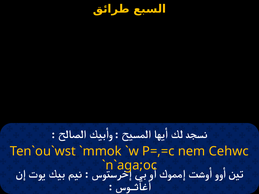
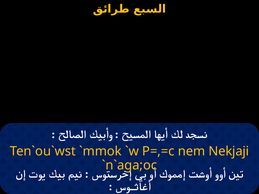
Cehwc: Cehwc -> Nekjaji (229, 151)
